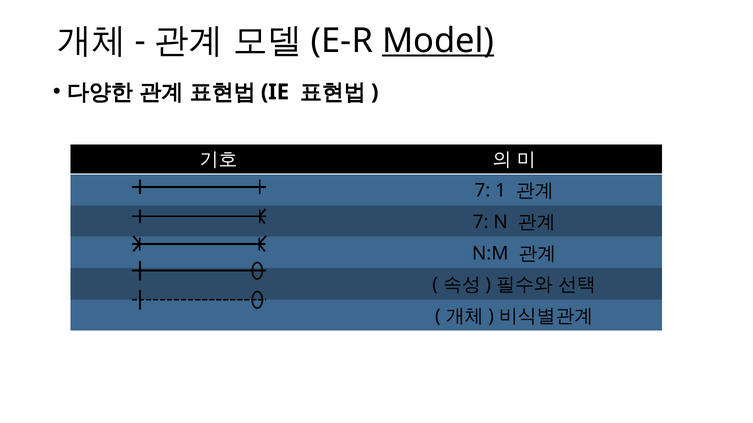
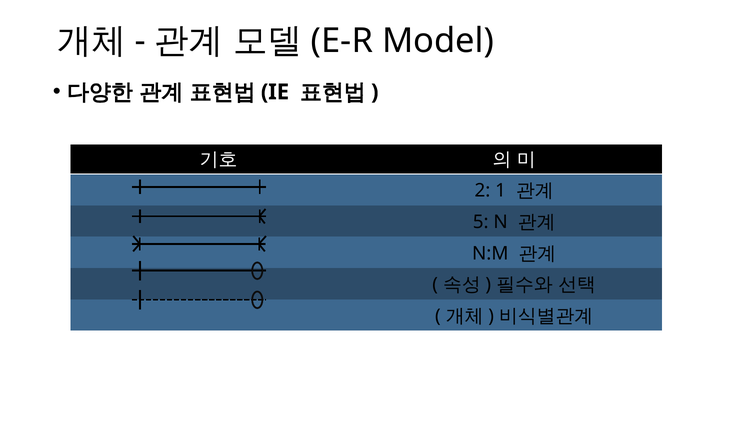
Model underline: present -> none (438, 41)
7: 7 -> 2 (482, 191)
7: 7 -> 5 (481, 222)
